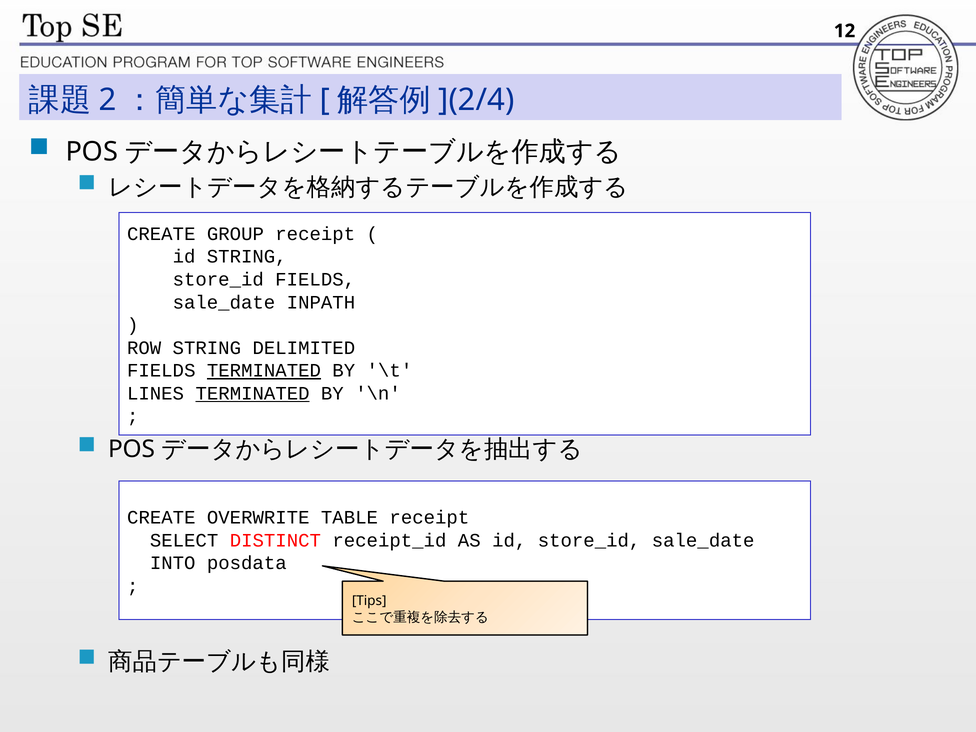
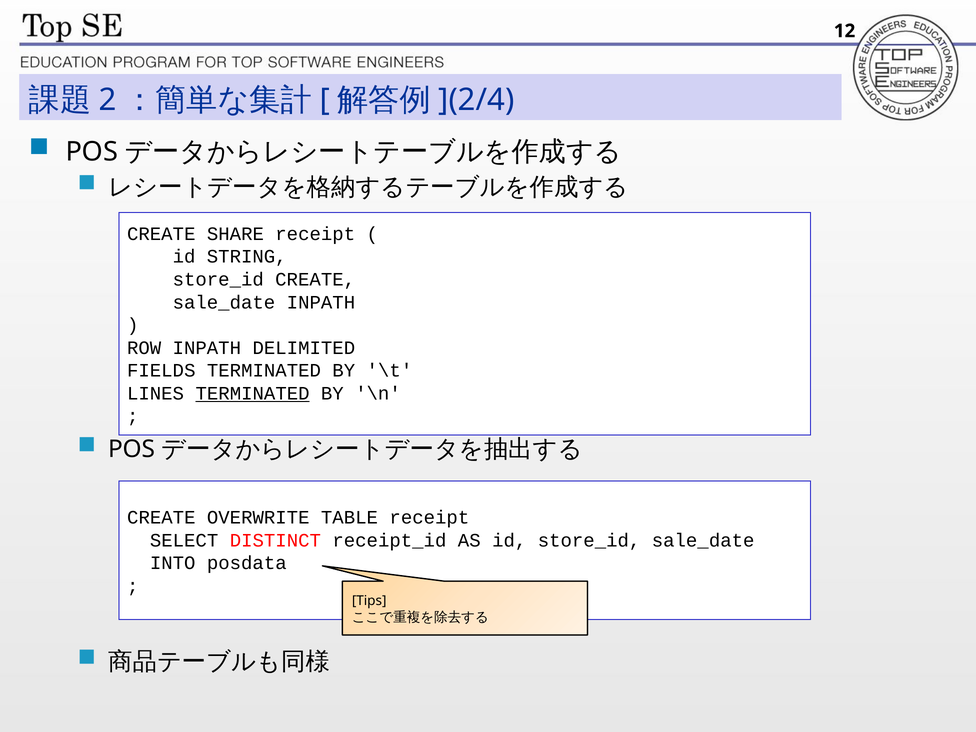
GROUP: GROUP -> SHARE (235, 234)
store_id FIELDS: FIELDS -> CREATE (315, 280)
ROW STRING: STRING -> INPATH (207, 348)
TERMINATED underline: present -> none (264, 371)
